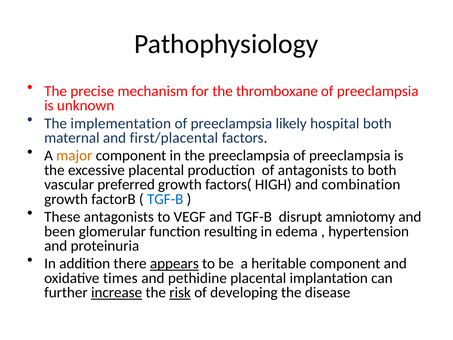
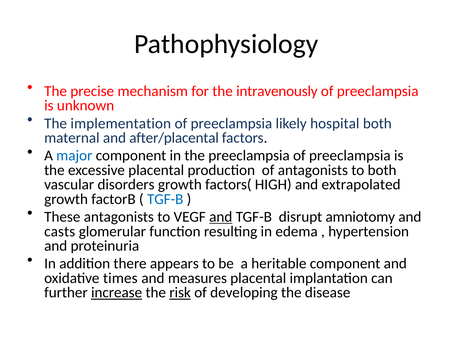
thromboxane: thromboxane -> intravenously (277, 91)
first/placental: first/placental -> after/placental (174, 138)
major colour: orange -> blue (74, 155)
preferred: preferred -> disorders (126, 184)
combination: combination -> extrapolated (361, 184)
and underline: none -> present (221, 217)
been: been -> casts (60, 231)
appears underline: present -> none (174, 263)
pethidine: pethidine -> measures (197, 278)
